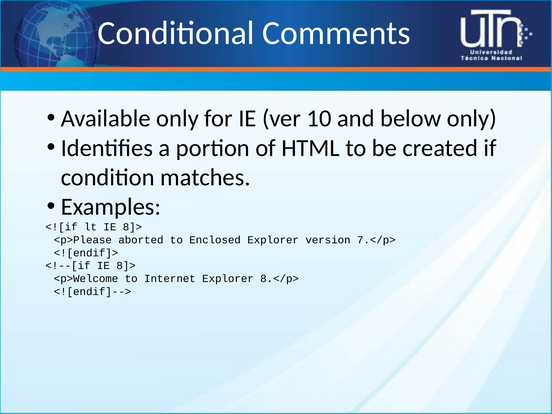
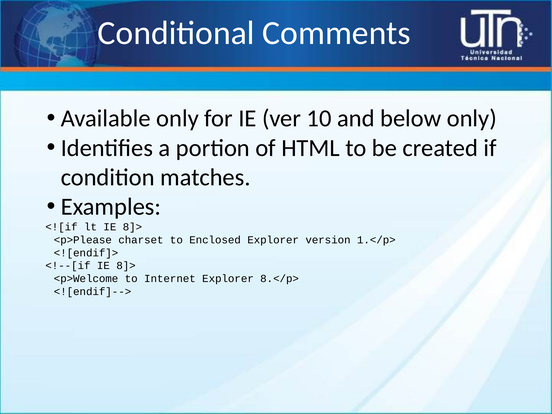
aborted: aborted -> charset (141, 240)
7.</p>: 7.</p> -> 1.</p> (376, 240)
